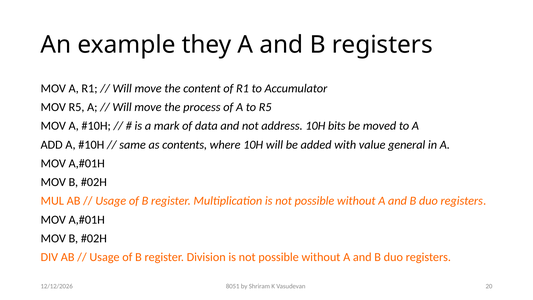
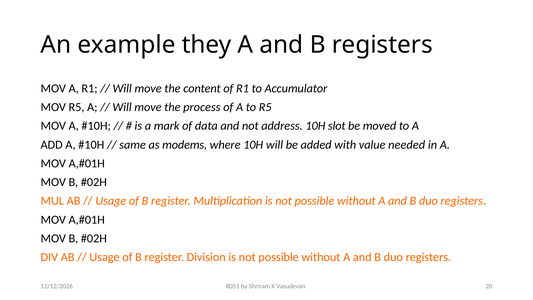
bits: bits -> slot (337, 126)
contents: contents -> modems (185, 145)
general: general -> needed (407, 145)
